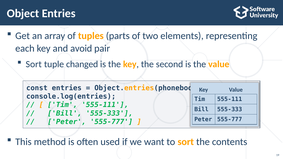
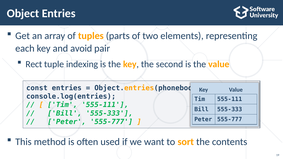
Sort: Sort -> Rect (34, 64)
changed: changed -> indexing (82, 64)
